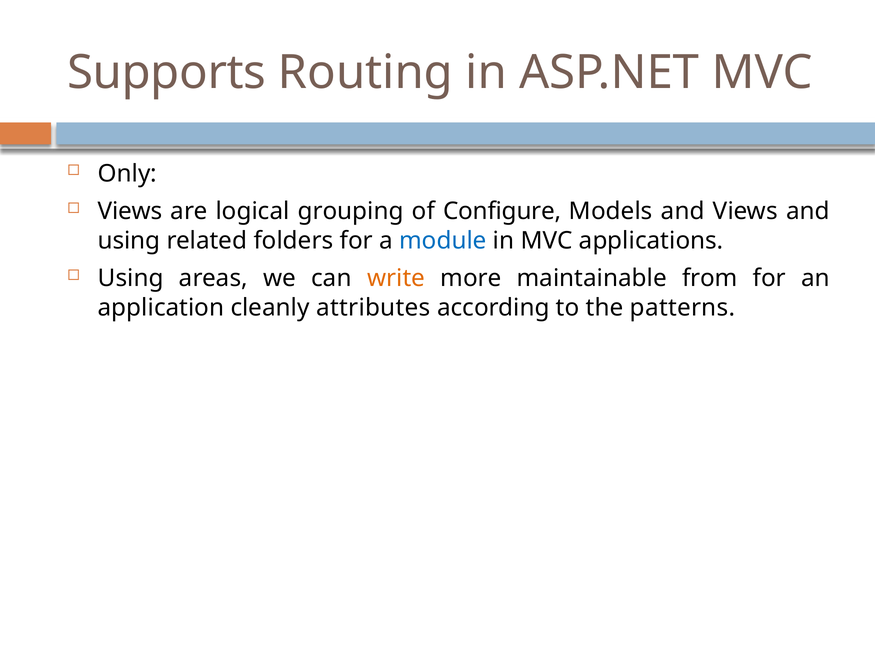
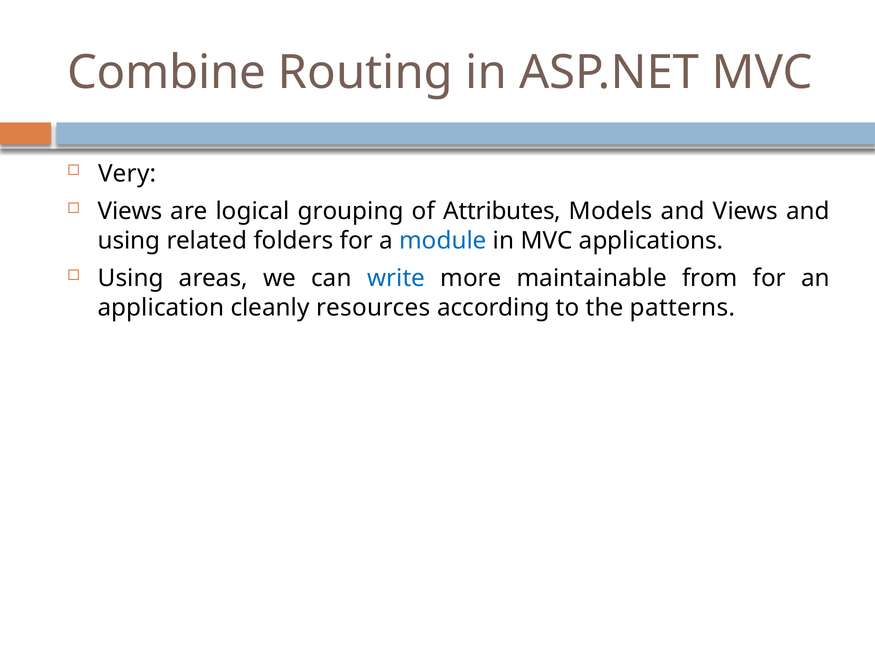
Supports: Supports -> Combine (167, 73)
Only: Only -> Very (127, 174)
Configure: Configure -> Attributes (502, 211)
write colour: orange -> blue (396, 278)
attributes: attributes -> resources (373, 308)
